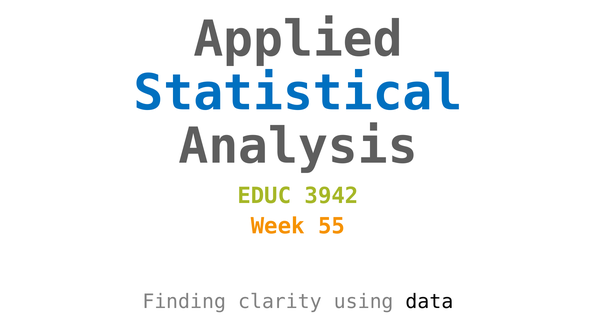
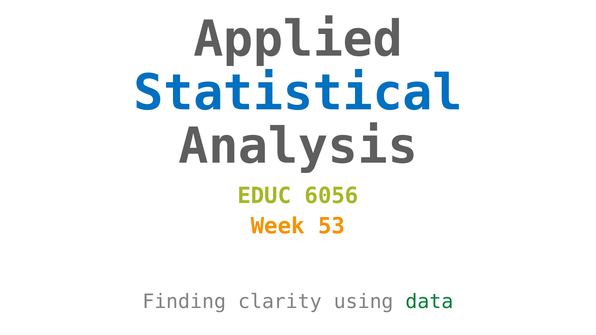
3942: 3942 -> 6056 (332, 196)
55: 55 -> 53 (332, 226)
data colour: black -> green (429, 302)
